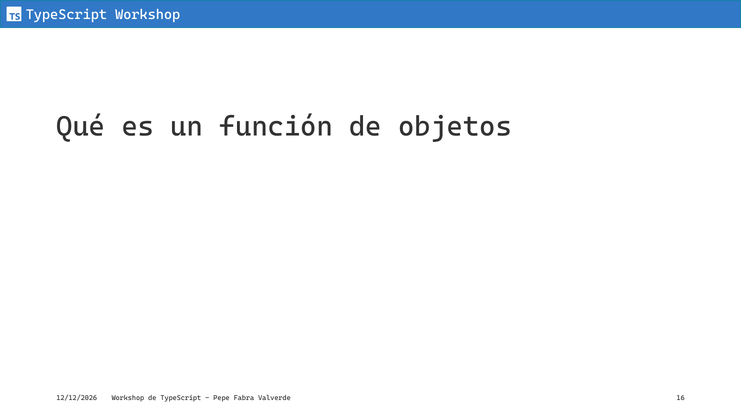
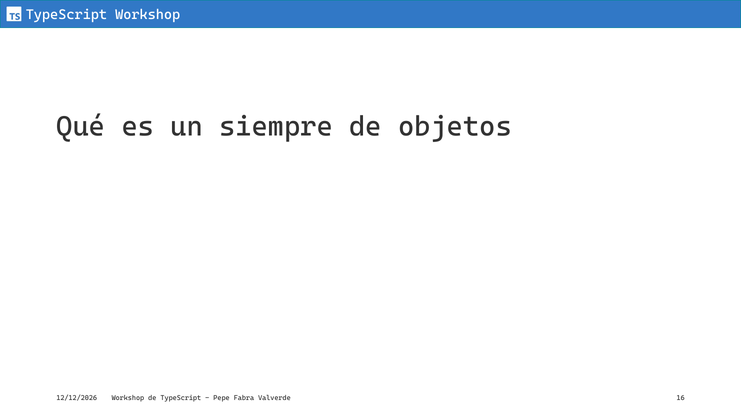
función: función -> siempre (276, 127)
